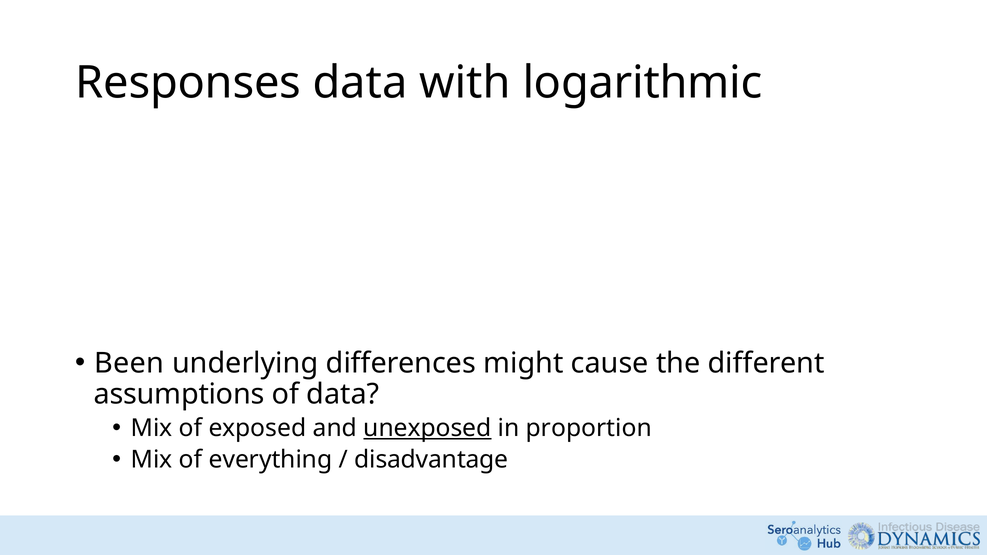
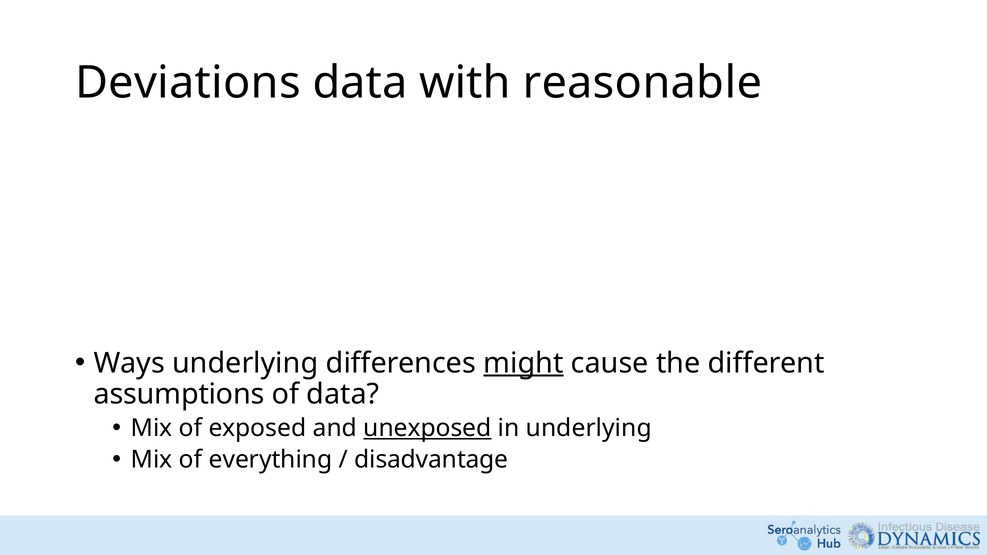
Responses: Responses -> Deviations (188, 83)
logarithmic: logarithmic -> reasonable (642, 83)
Been: Been -> Ways (129, 363)
might underline: none -> present (523, 363)
in proportion: proportion -> underlying (589, 428)
